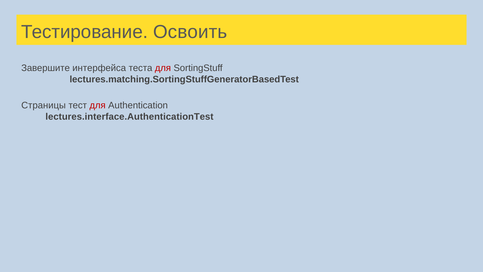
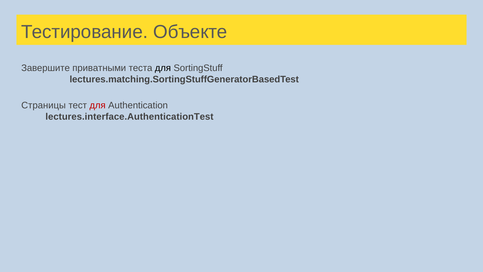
Освоить: Освоить -> Объекте (190, 32)
интерфейса: интерфейса -> приватными (99, 68)
для colour: red -> black (163, 68)
